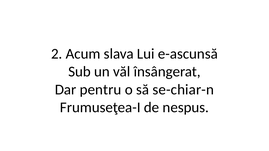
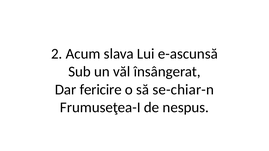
pentru: pentru -> fericire (101, 90)
